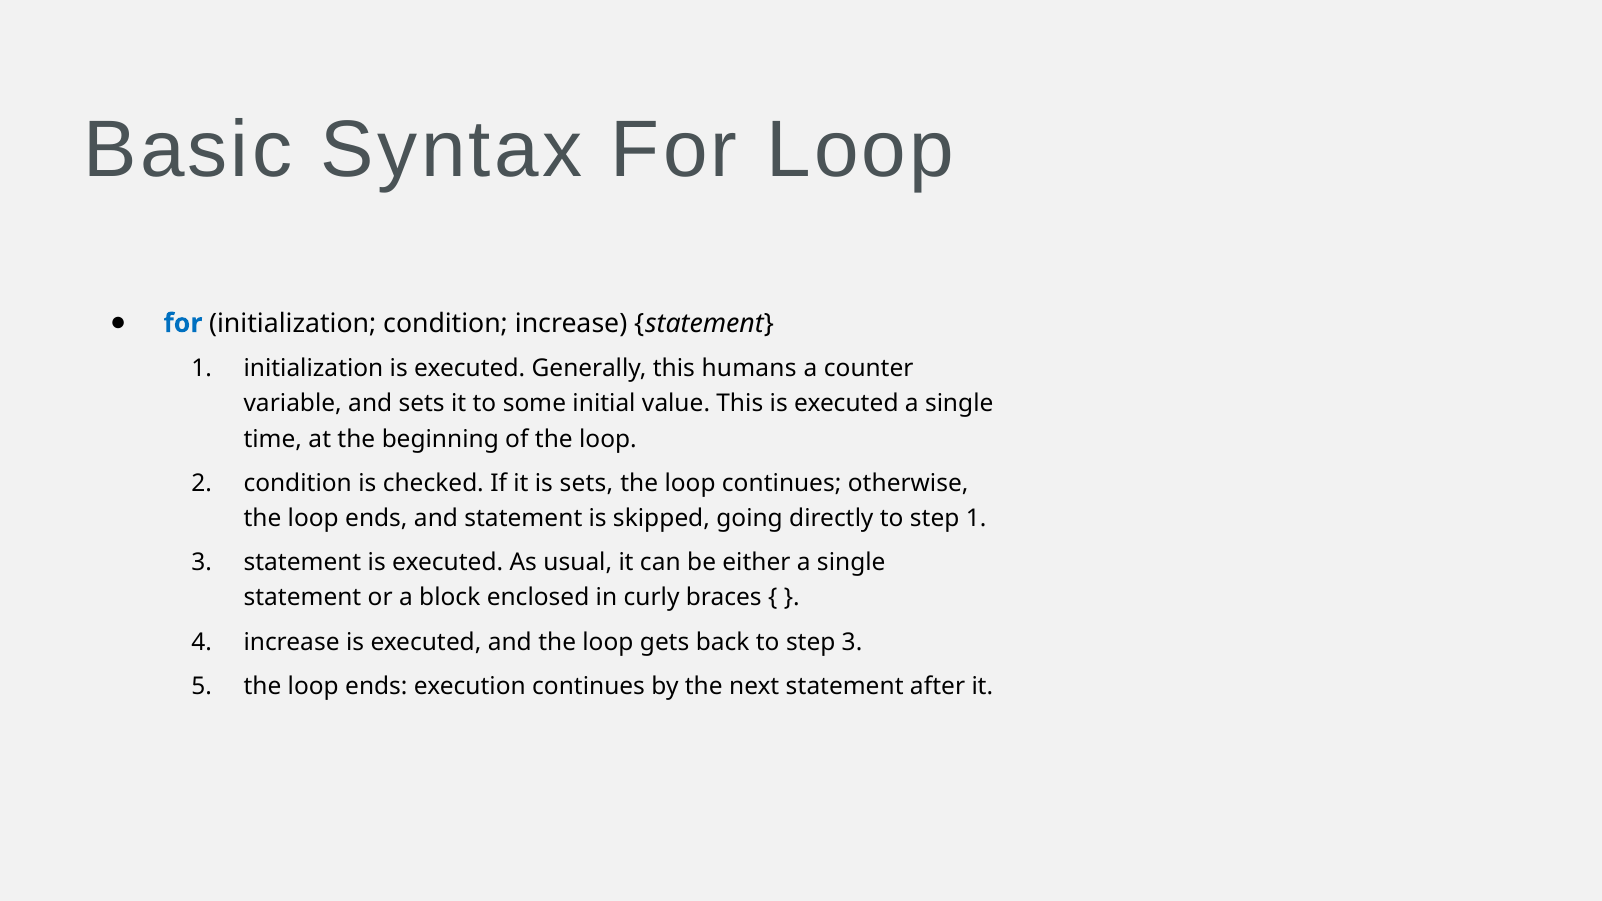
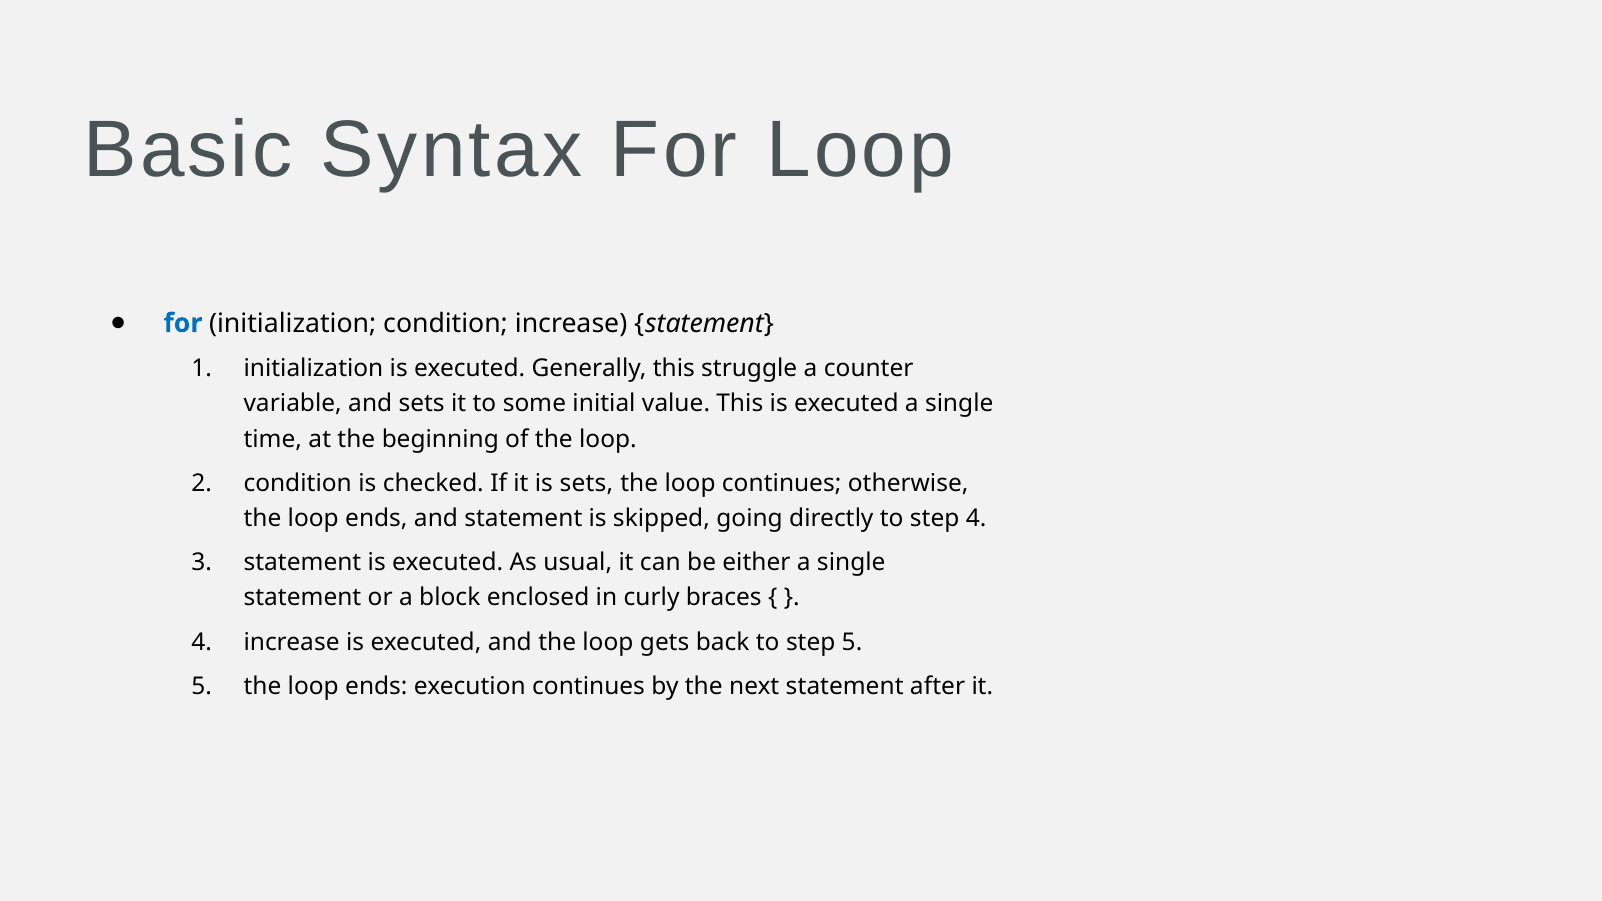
humans: humans -> struggle (749, 369)
step 1: 1 -> 4 (976, 519)
step 3: 3 -> 5 (852, 642)
